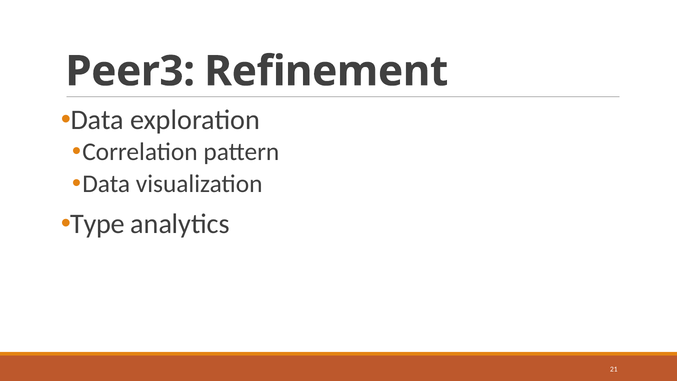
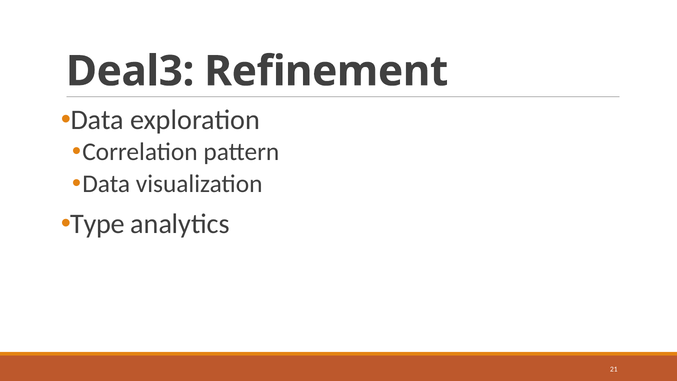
Peer3: Peer3 -> Deal3 (130, 71)
